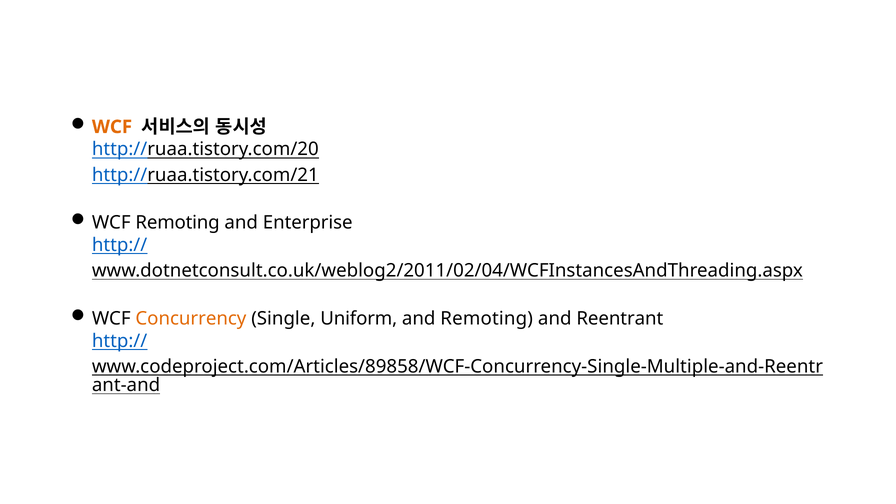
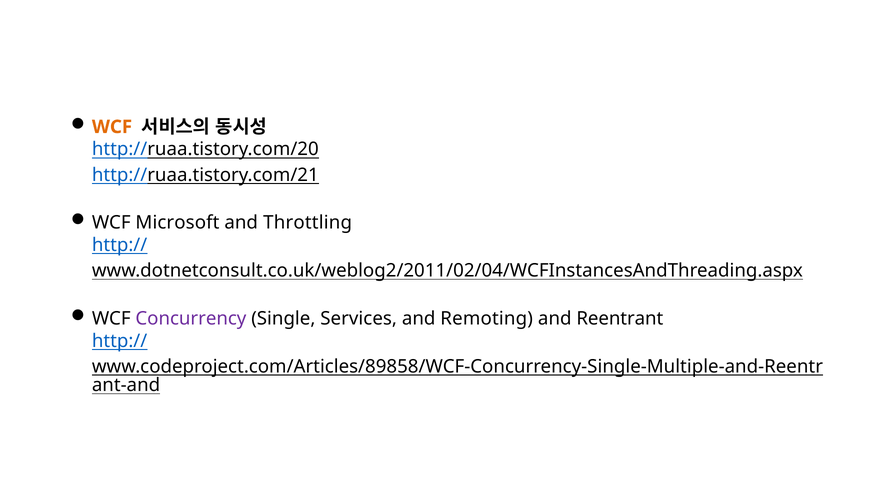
WCF Remoting: Remoting -> Microsoft (177, 223)
Enterprise: Enterprise -> Throttling (308, 223)
Concurrency colour: orange -> purple (191, 319)
Uniform: Uniform -> Services (359, 319)
